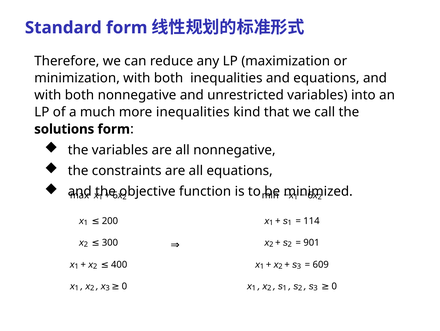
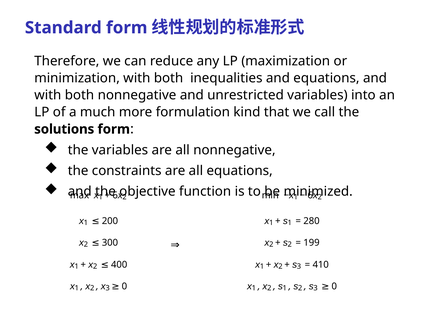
more inequalities: inequalities -> formulation (193, 112)
114: 114 -> 280 (311, 220)
901: 901 -> 199 (311, 242)
609: 609 -> 410 (321, 264)
